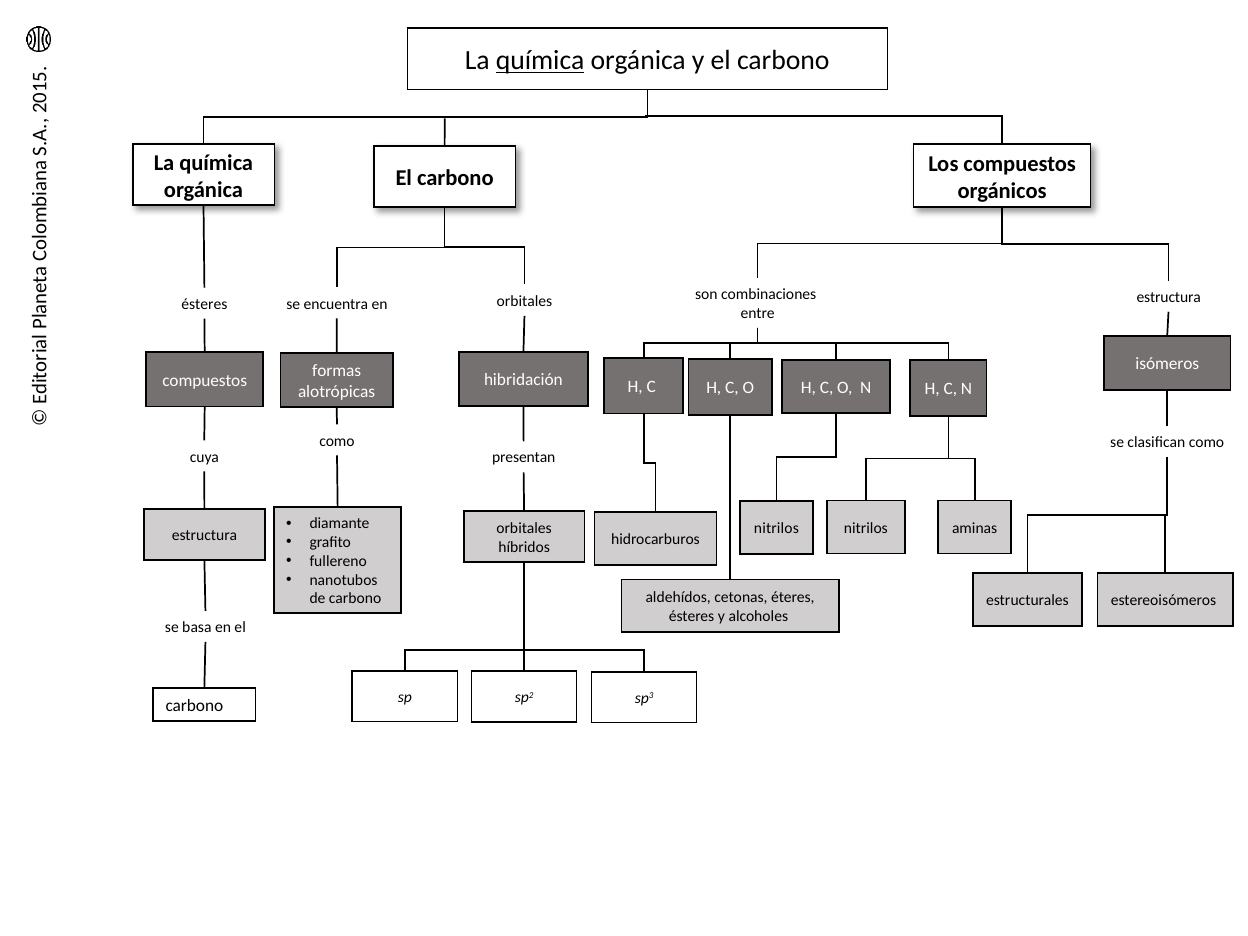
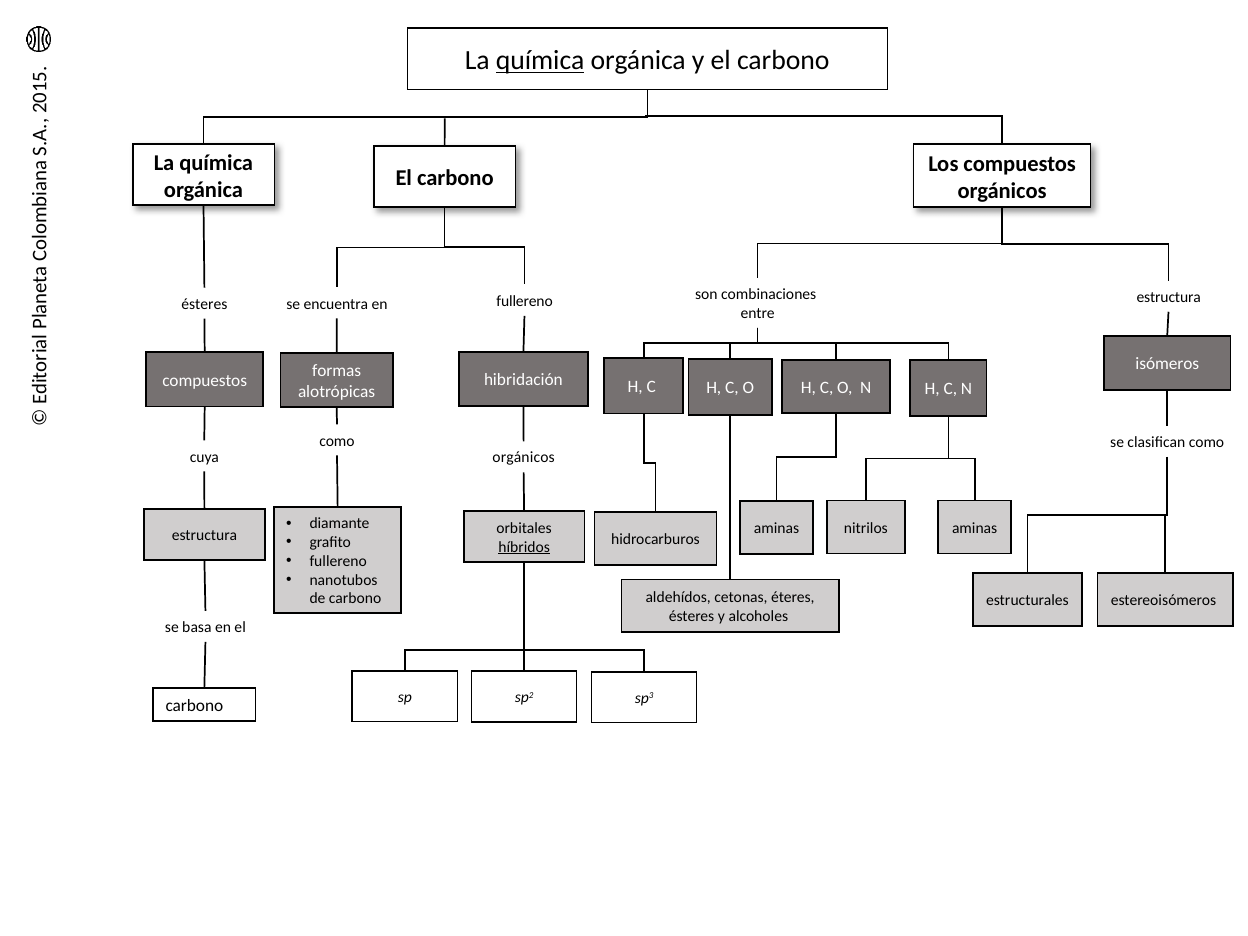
orbitales: orbitales -> fullereno (525, 301)
presentan: presentan -> orgánicos (524, 458)
nitrilos: nitrilos -> aminas (777, 529)
híbridos underline: none -> present (524, 547)
